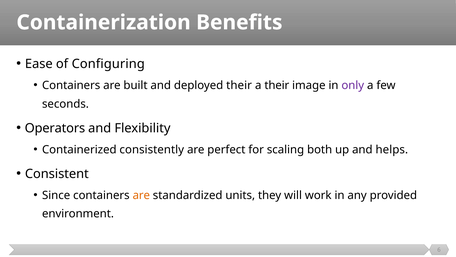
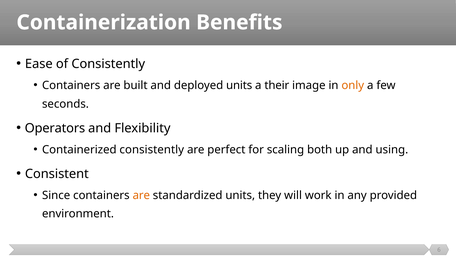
of Configuring: Configuring -> Consistently (108, 64)
deployed their: their -> units (239, 85)
only colour: purple -> orange (353, 85)
helps: helps -> using (392, 149)
